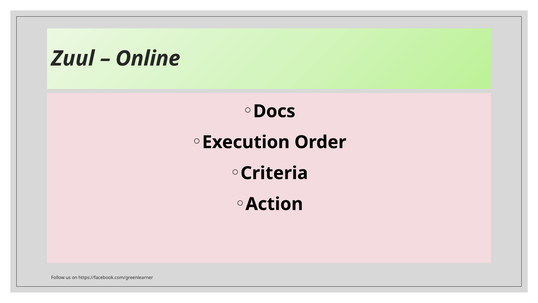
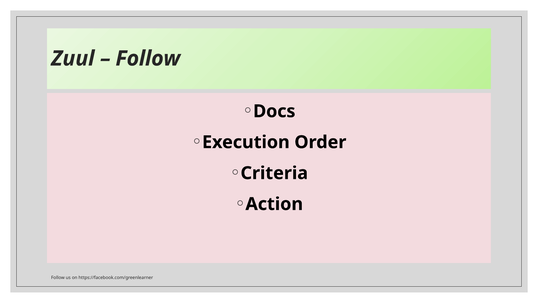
Online: Online -> Follow (148, 58)
